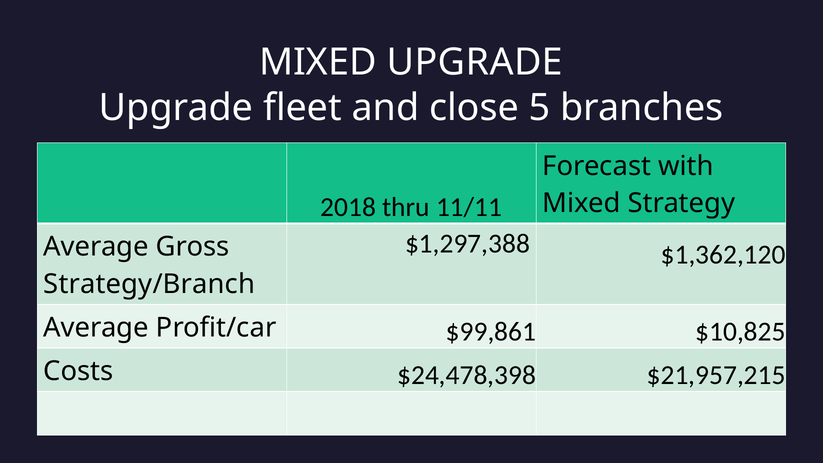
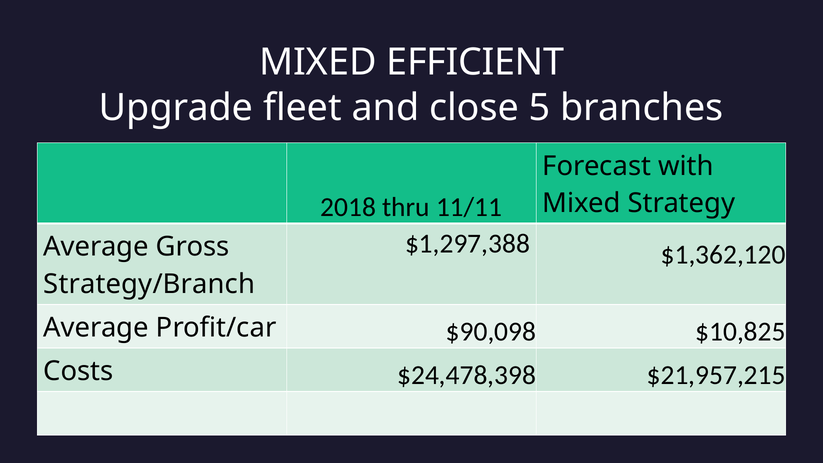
MIXED UPGRADE: UPGRADE -> EFFICIENT (475, 62)
$99,861: $99,861 -> $90,098 (491, 331)
